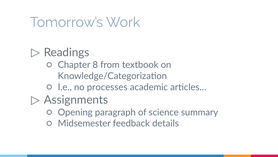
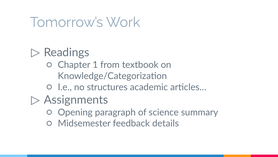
8: 8 -> 1 (95, 65)
processes: processes -> structures (107, 87)
